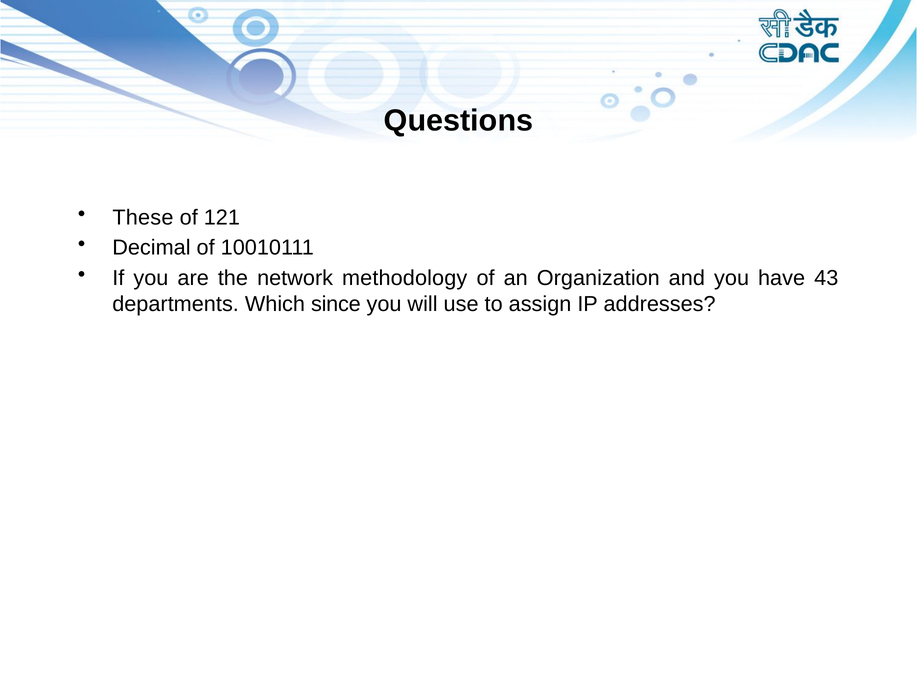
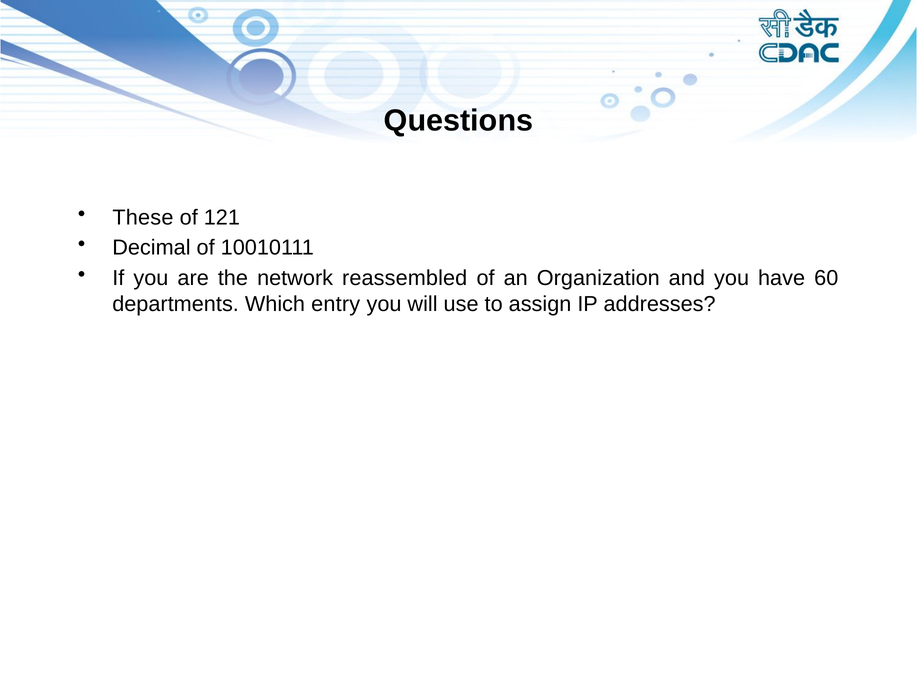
methodology: methodology -> reassembled (405, 278)
43: 43 -> 60 (826, 278)
since: since -> entry (336, 304)
